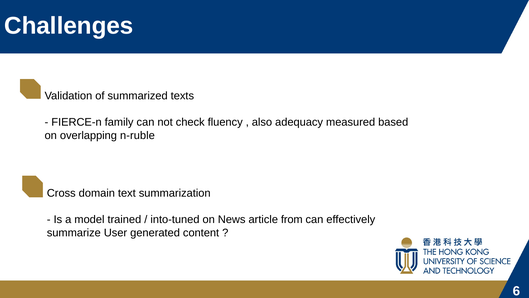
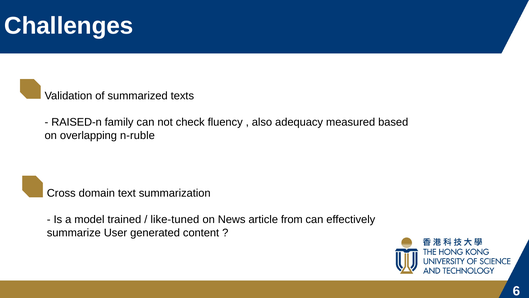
FIERCE-n: FIERCE-n -> RAISED-n (77, 122)
into-tuned: into-tuned -> like-tuned (175, 219)
